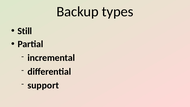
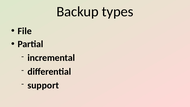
Still: Still -> File (25, 31)
